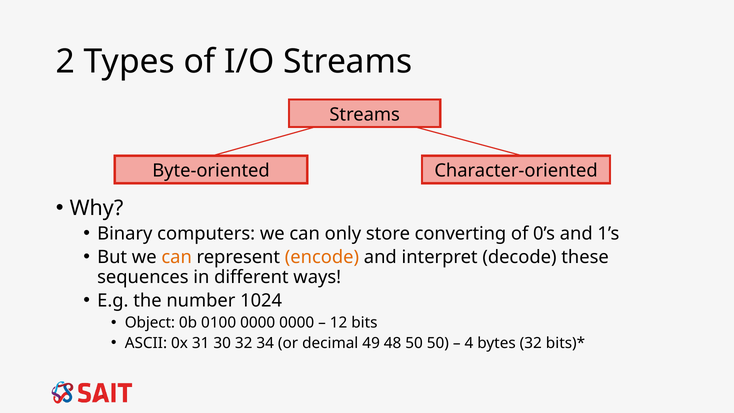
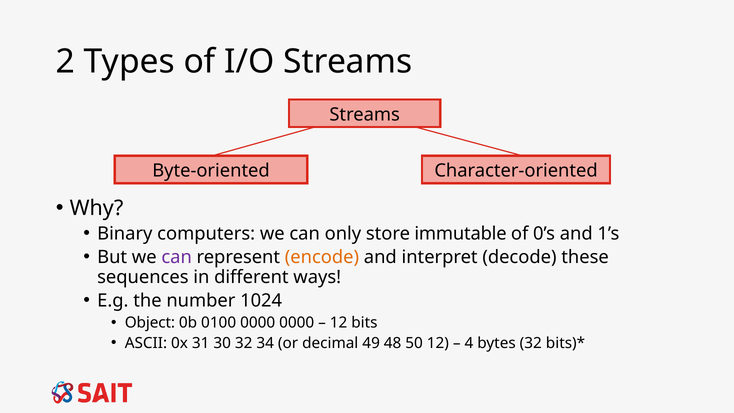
converting: converting -> immutable (461, 233)
can colour: orange -> purple (177, 257)
50 50: 50 -> 12 (438, 343)
